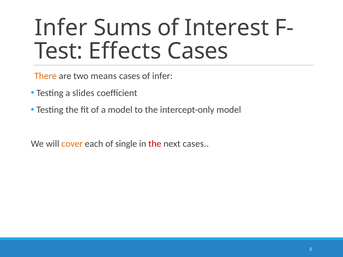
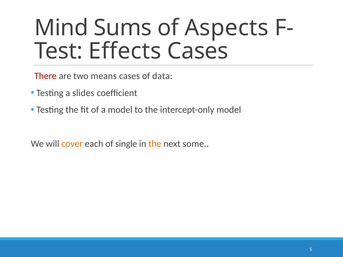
Infer: Infer -> Mind (61, 28)
Interest: Interest -> Aspects (227, 28)
There colour: orange -> red (45, 76)
of infer: infer -> data (162, 76)
the colour: red -> orange (155, 144)
next cases: cases -> some (196, 144)
